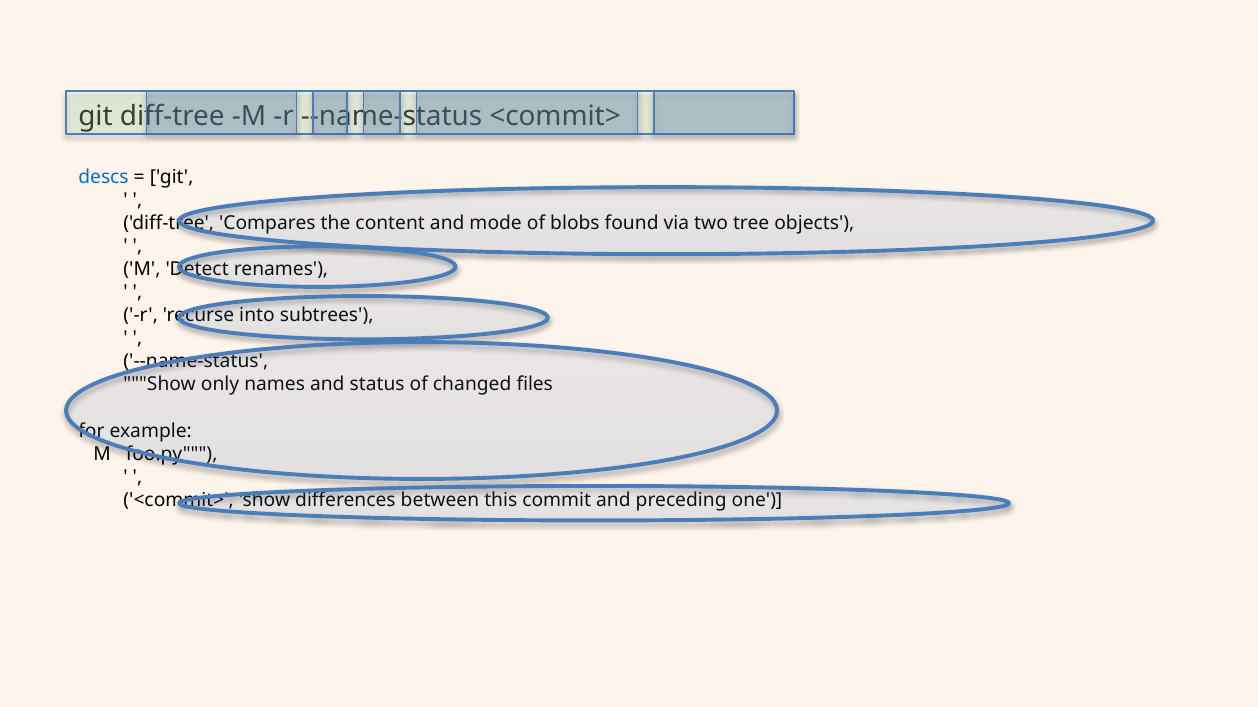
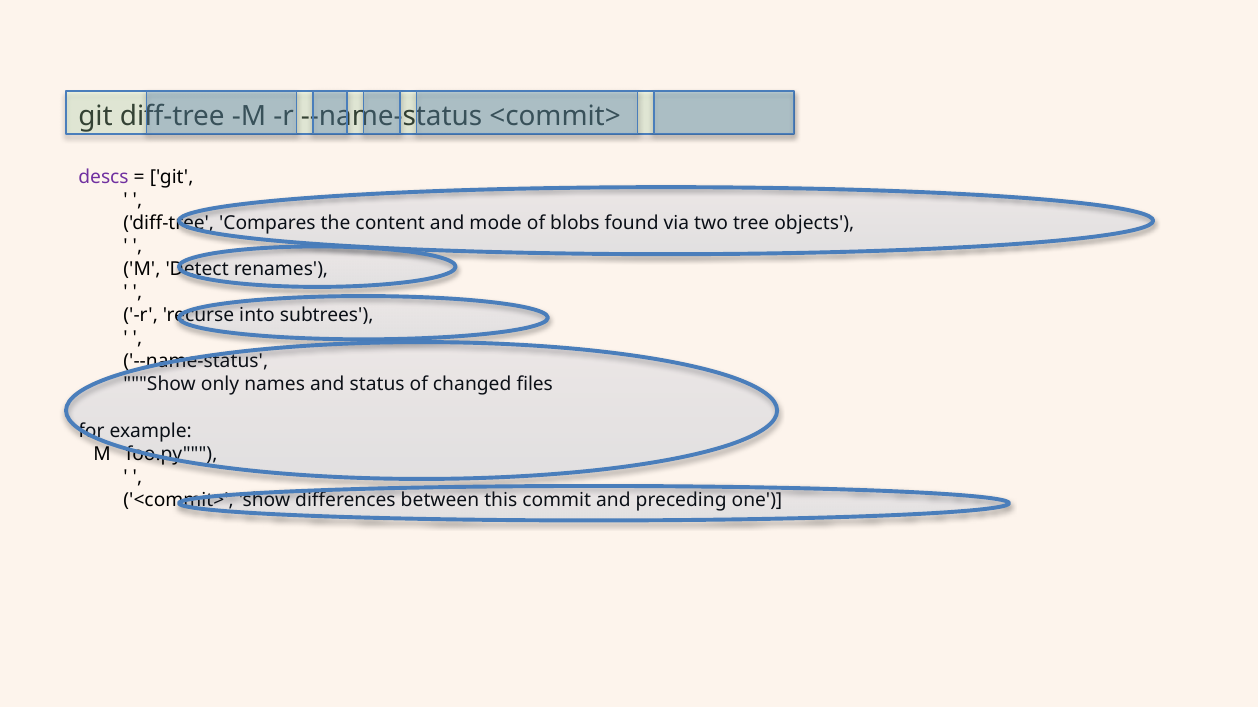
descs colour: blue -> purple (104, 177)
